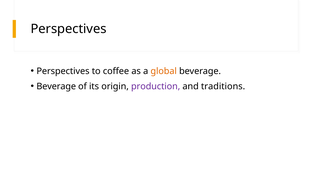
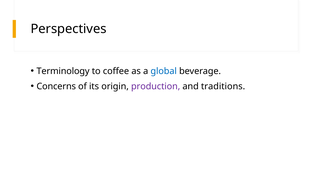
Perspectives: Perspectives -> Terminology (63, 71)
global colour: orange -> blue (164, 71)
Beverage: Beverage -> Concerns (56, 86)
